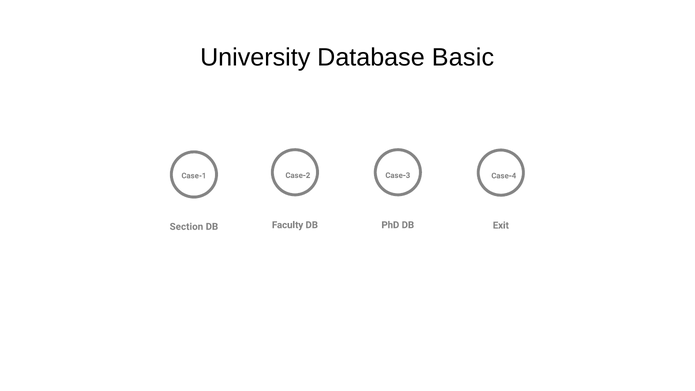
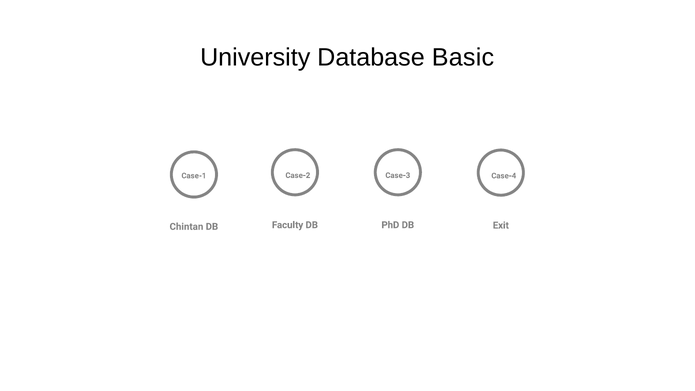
Section: Section -> Chintan (186, 227)
